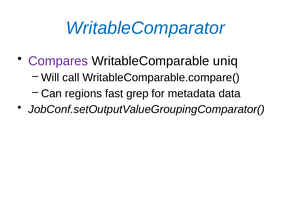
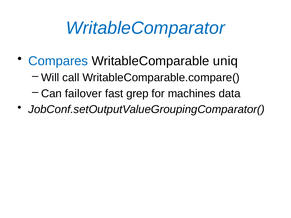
Compares colour: purple -> blue (58, 61)
regions: regions -> failover (83, 94)
metadata: metadata -> machines (192, 94)
